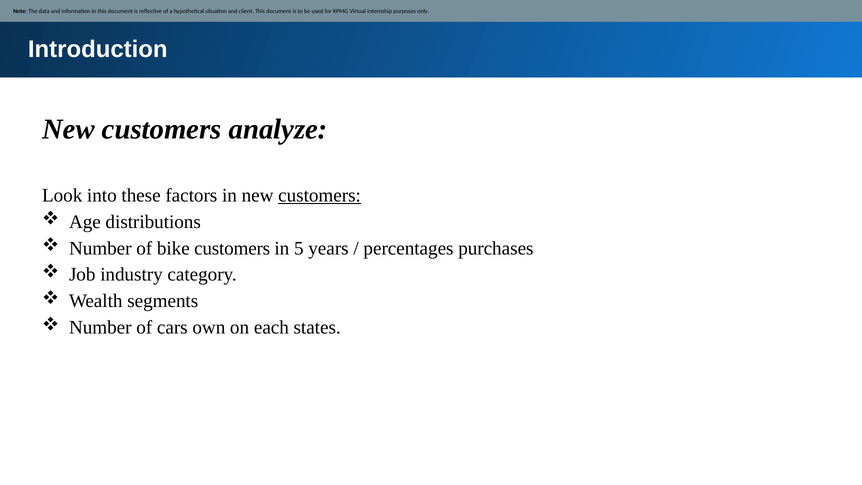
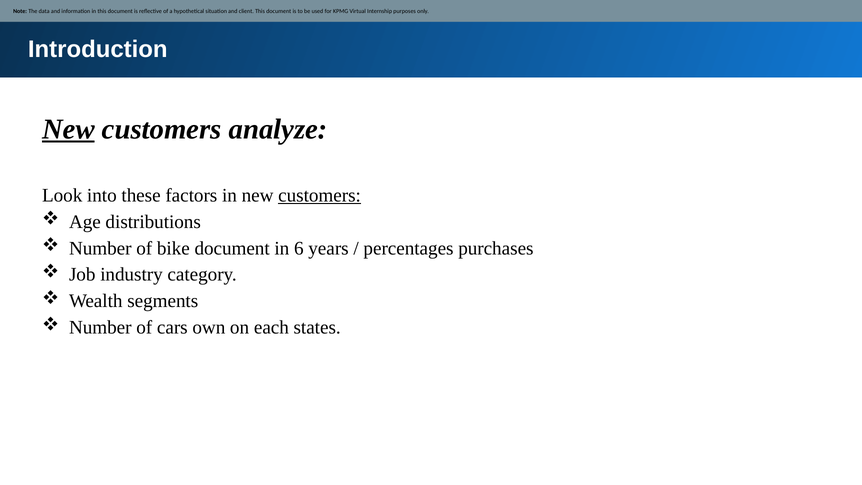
New underline: none -> present (68, 129)
bike customers: customers -> document (232, 248)
5: 5 -> 6 (299, 248)
